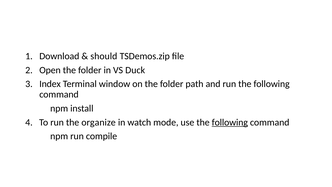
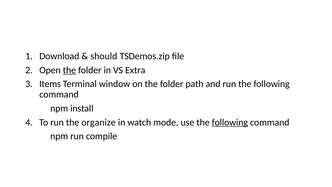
the underline: none -> present (69, 70)
Duck: Duck -> Extra (135, 70)
Index: Index -> Items (50, 84)
